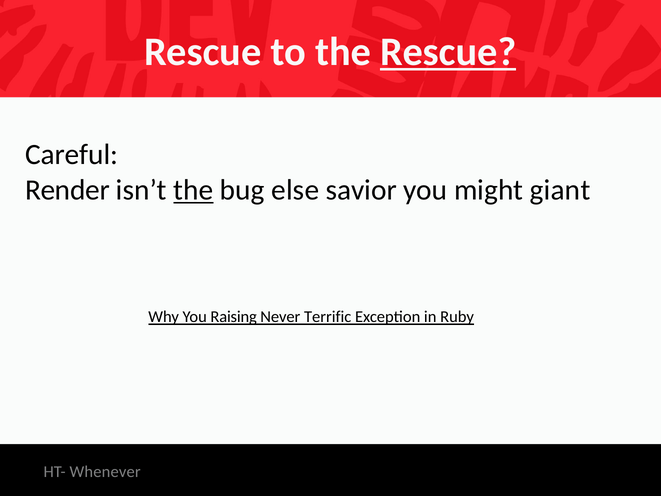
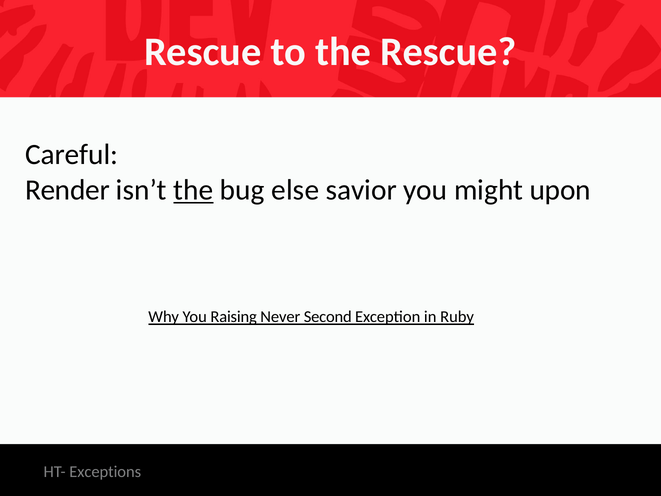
Rescue underline: present -> none (448, 52)
giant: giant -> upon (560, 190)
Terrific: Terrific -> Second (328, 317)
Whenever: Whenever -> Exceptions (105, 472)
